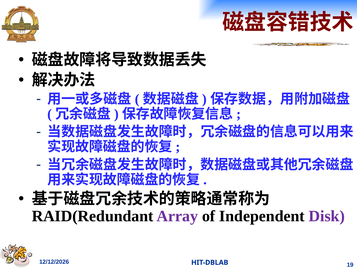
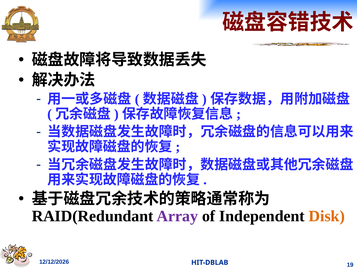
Disk colour: purple -> orange (327, 216)
